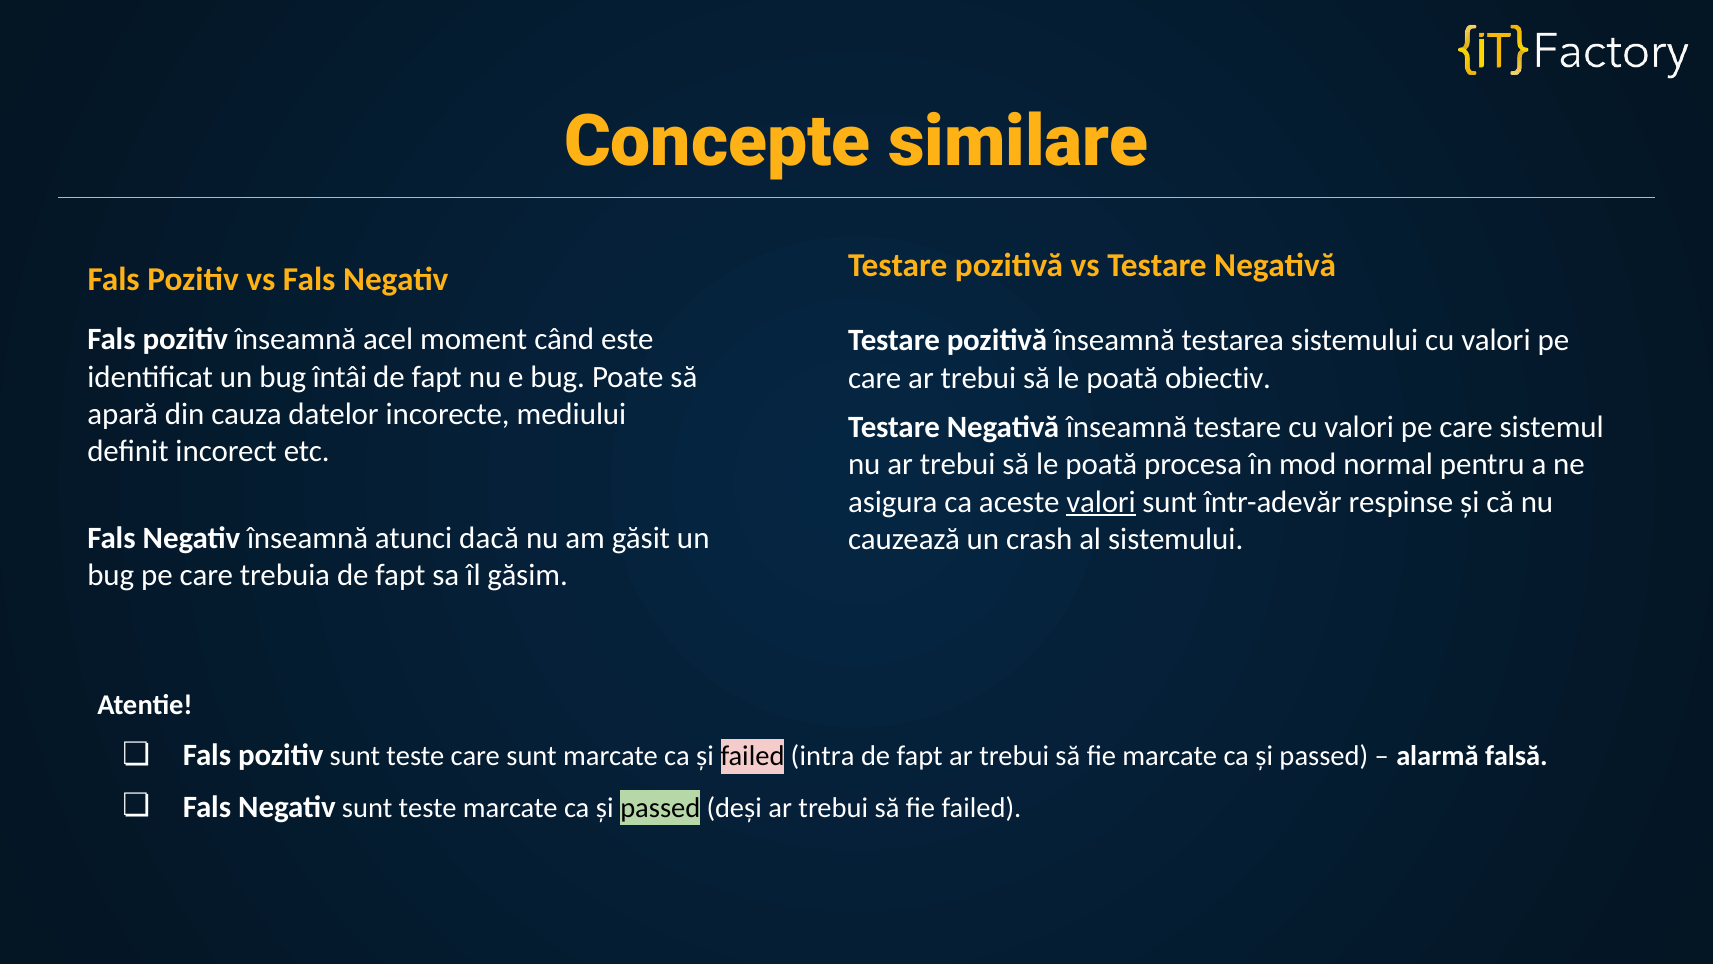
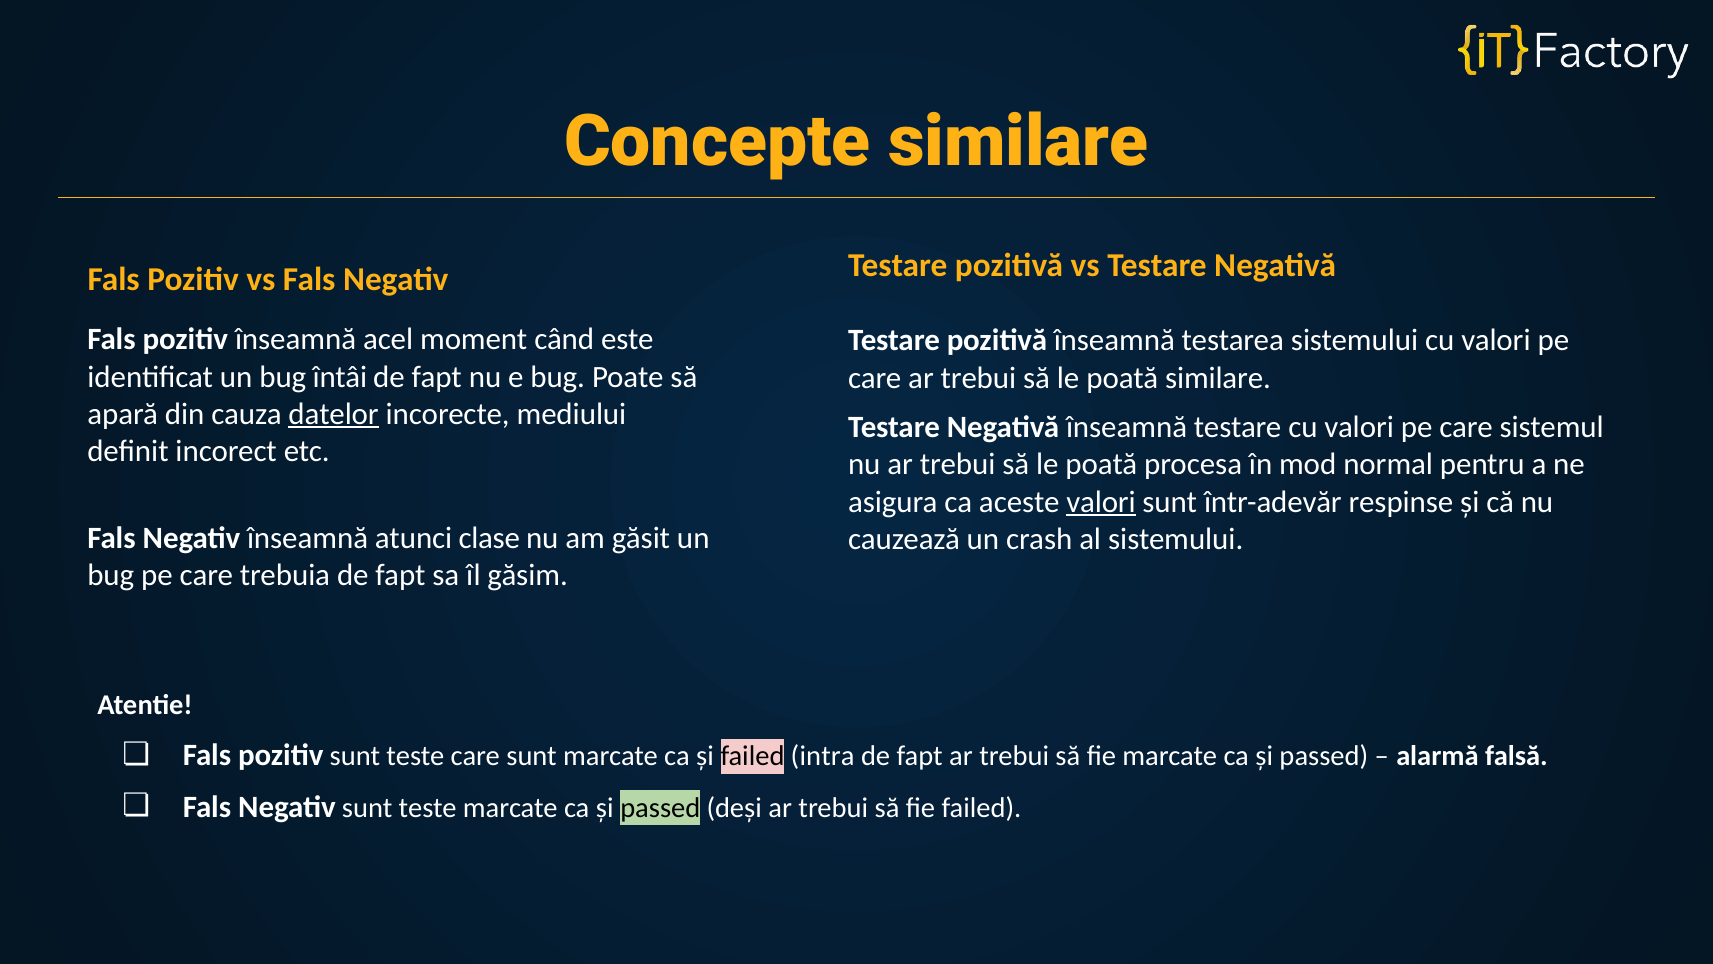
poată obiectiv: obiectiv -> similare (1218, 378)
datelor underline: none -> present (334, 414)
dacă: dacă -> clase (489, 538)
